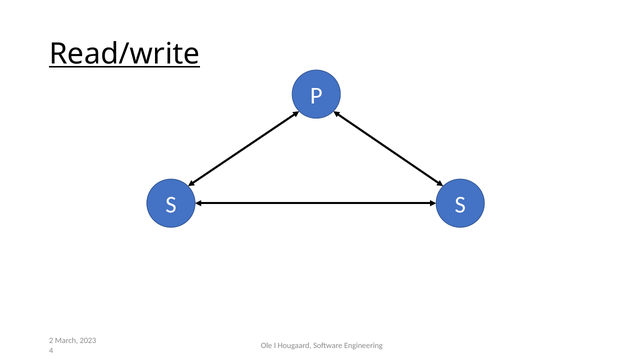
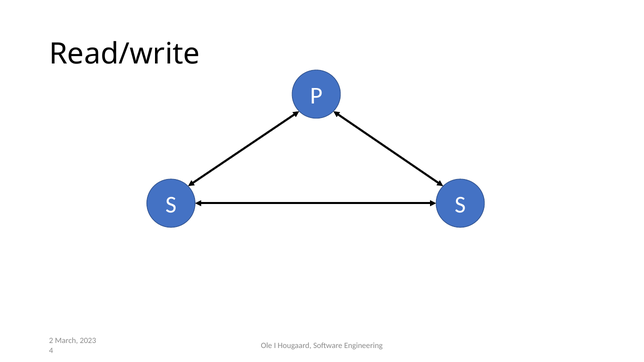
Read/write underline: present -> none (125, 54)
